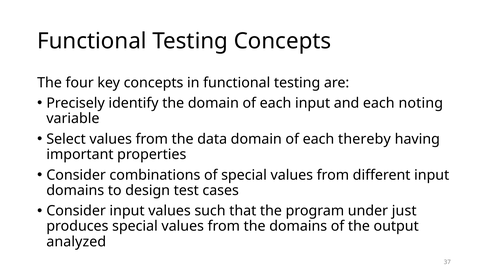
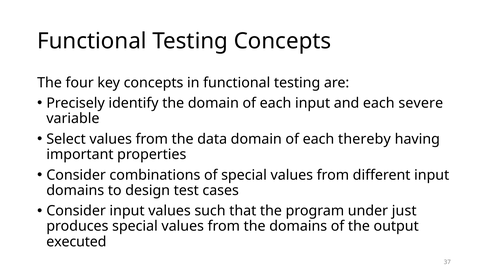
noting: noting -> severe (421, 103)
analyzed: analyzed -> executed (76, 241)
